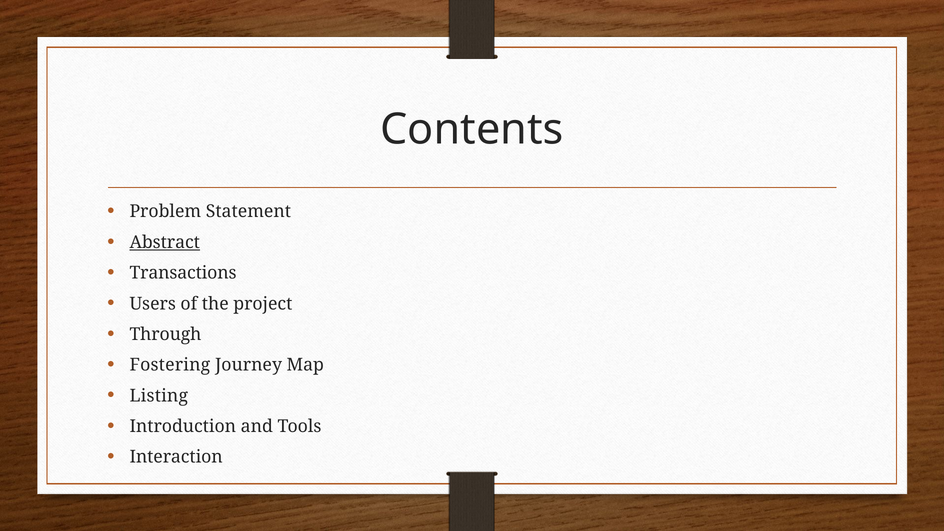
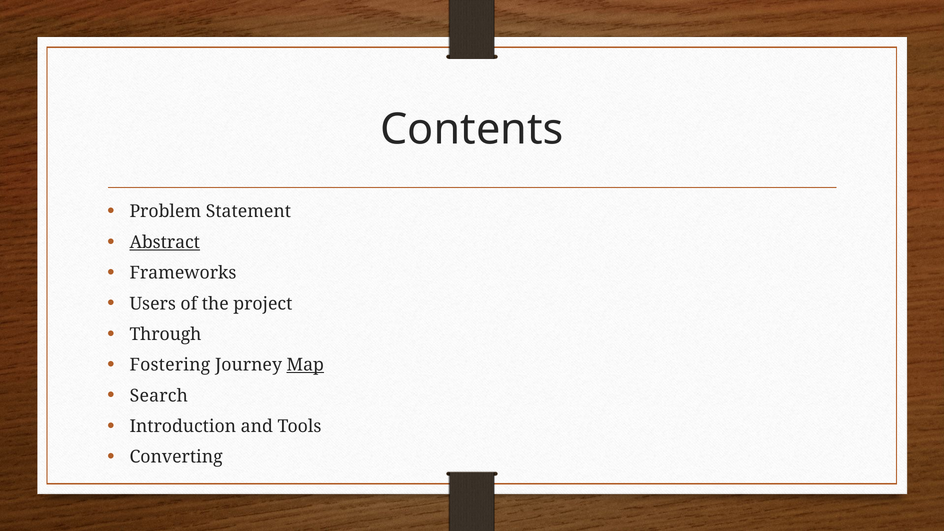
Transactions: Transactions -> Frameworks (183, 273)
Map underline: none -> present (305, 365)
Listing: Listing -> Search (159, 396)
Interaction: Interaction -> Converting (176, 457)
